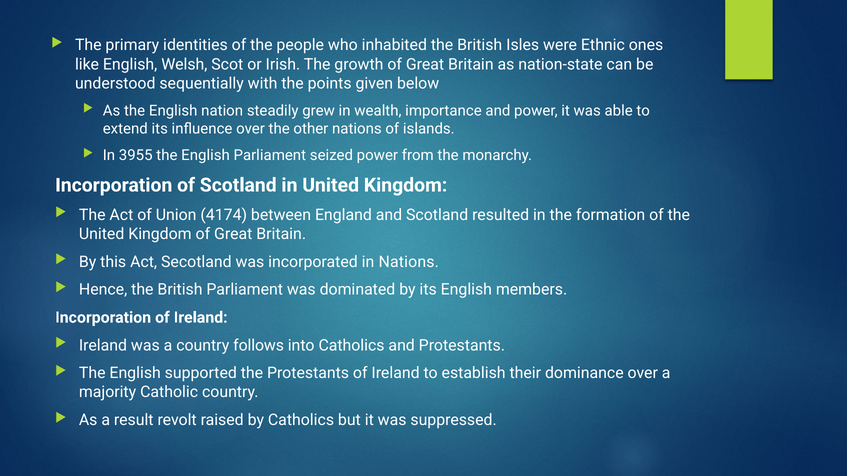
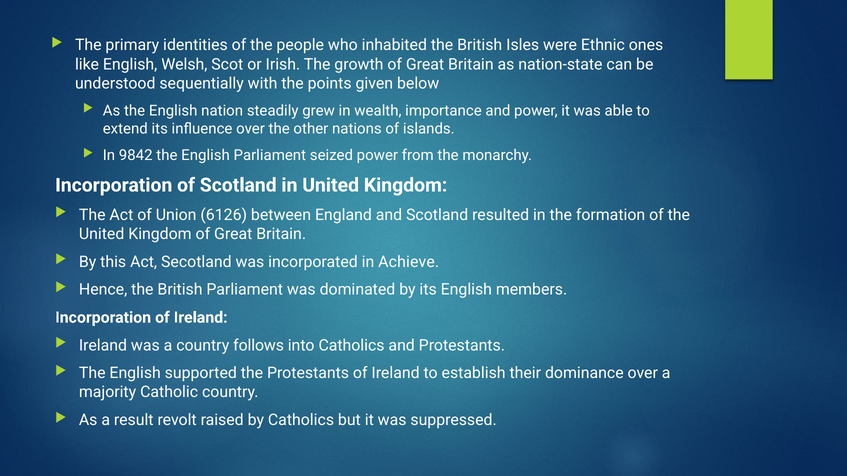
3955: 3955 -> 9842 (136, 156)
4174: 4174 -> 6126 (224, 215)
in Nations: Nations -> Achieve (409, 262)
